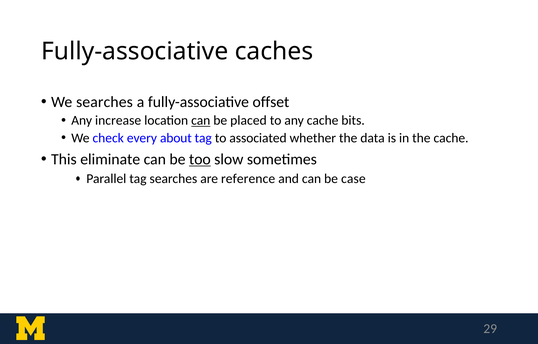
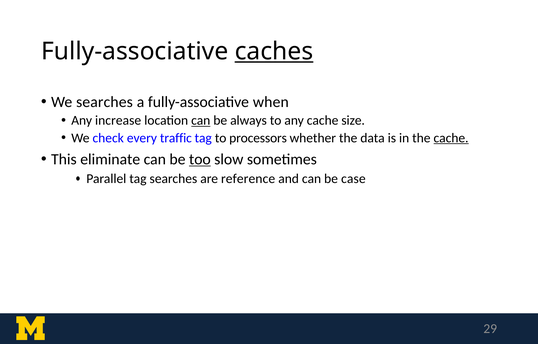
caches underline: none -> present (274, 51)
offset: offset -> when (271, 102)
placed: placed -> always (249, 120)
bits: bits -> size (353, 120)
about: about -> traffic (176, 138)
associated: associated -> processors (258, 138)
cache underline: none -> present (451, 138)
